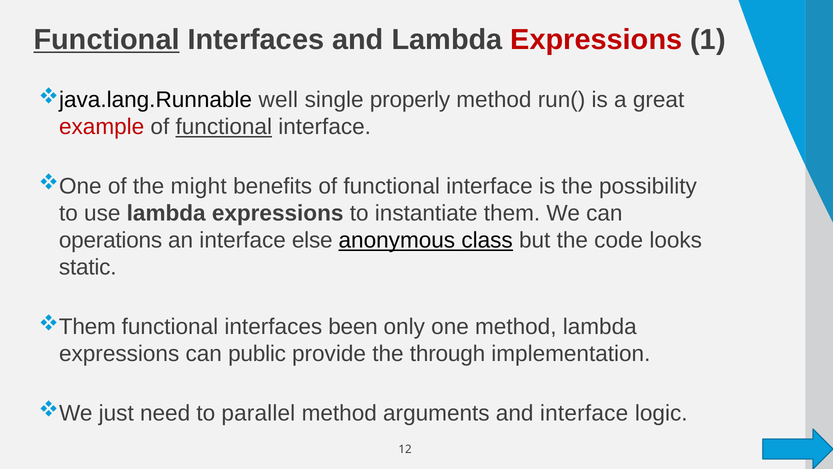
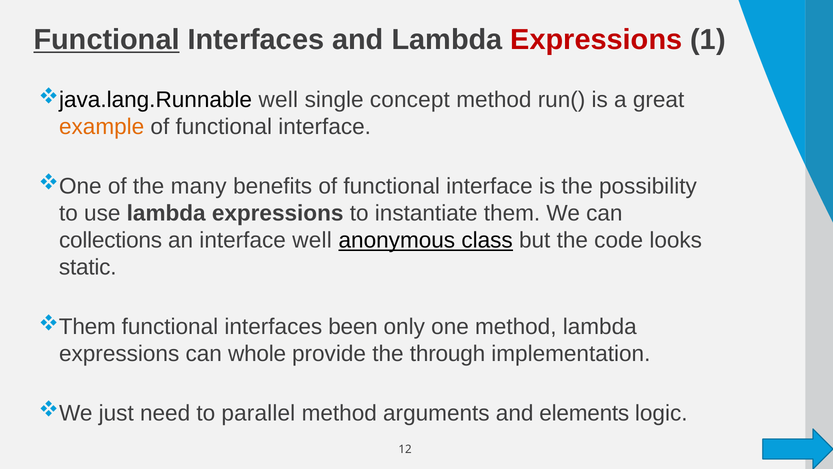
properly: properly -> concept (410, 100)
example colour: red -> orange (102, 127)
functional underline: present -> none (224, 127)
might: might -> many (199, 186)
operations: operations -> collections (111, 240)
interface else: else -> well (312, 240)
public: public -> whole (257, 354)
and interface: interface -> elements (584, 413)
